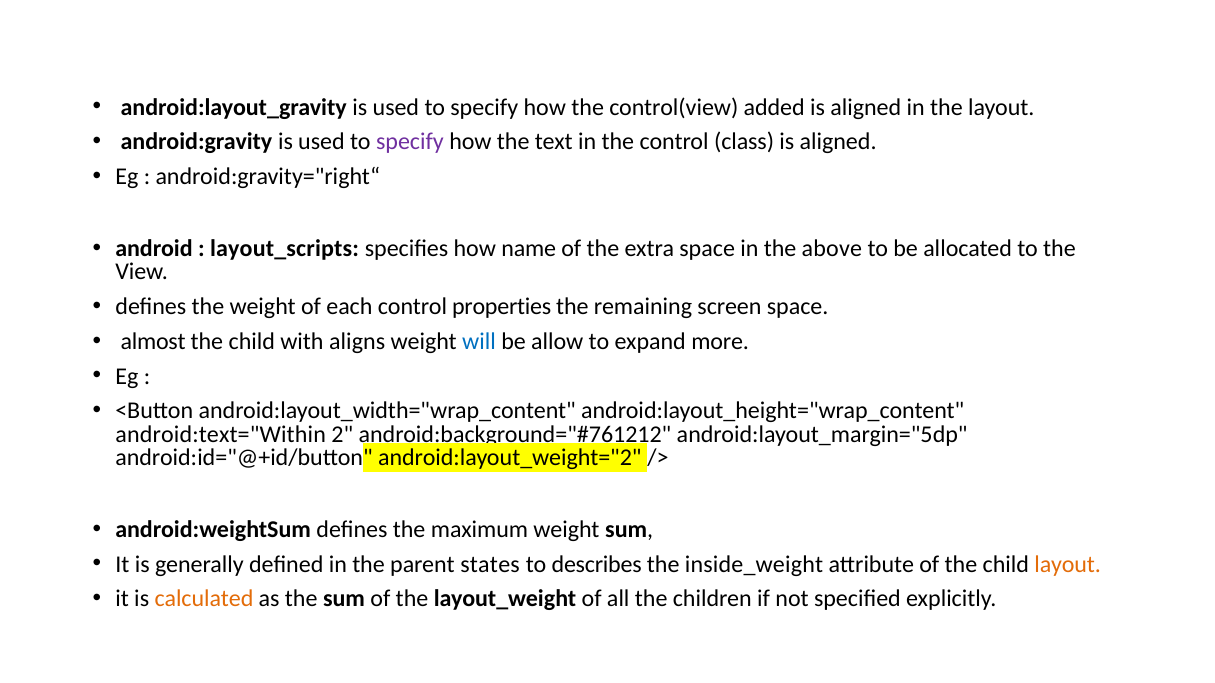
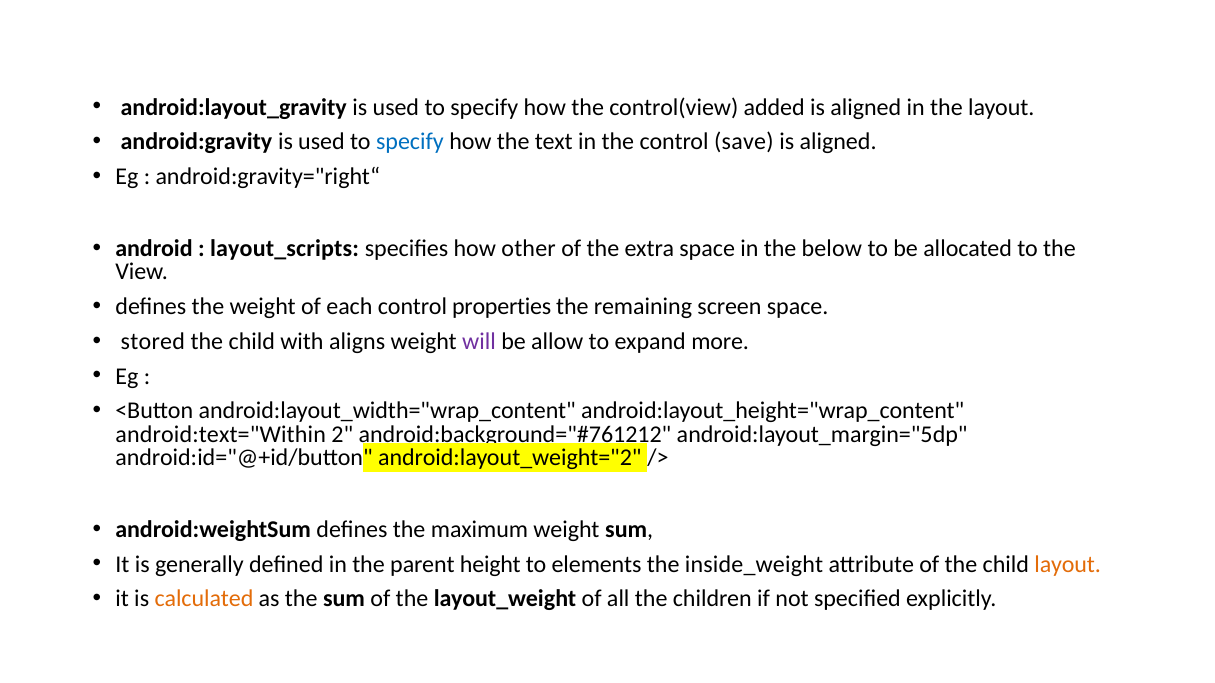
specify colour: purple -> blue (410, 142)
class: class -> save (744, 142)
name: name -> other (529, 249)
above: above -> below (832, 249)
almost: almost -> stored (153, 342)
will colour: blue -> purple (479, 342)
states: states -> height (490, 565)
describes: describes -> elements (597, 565)
